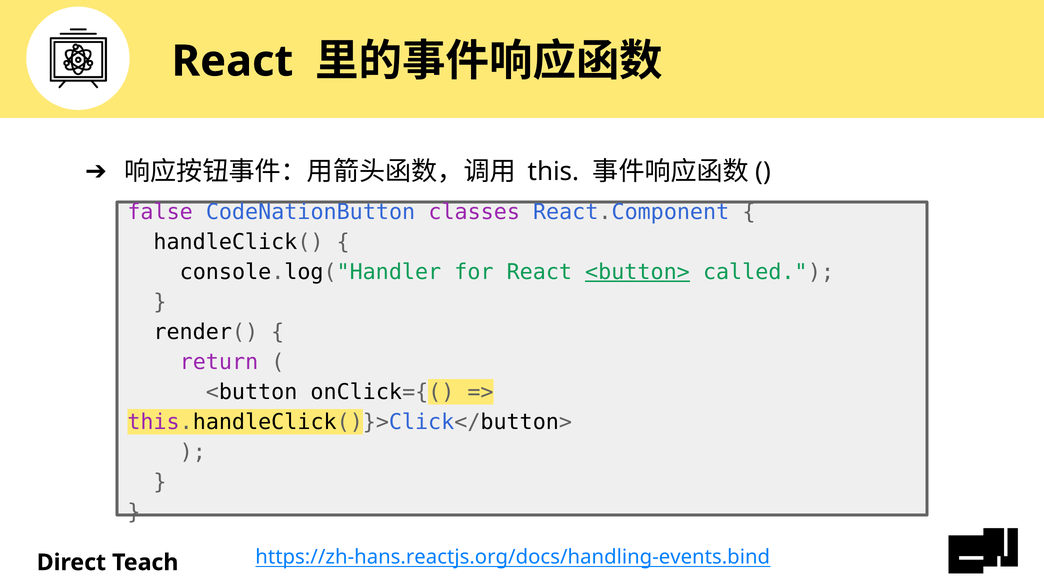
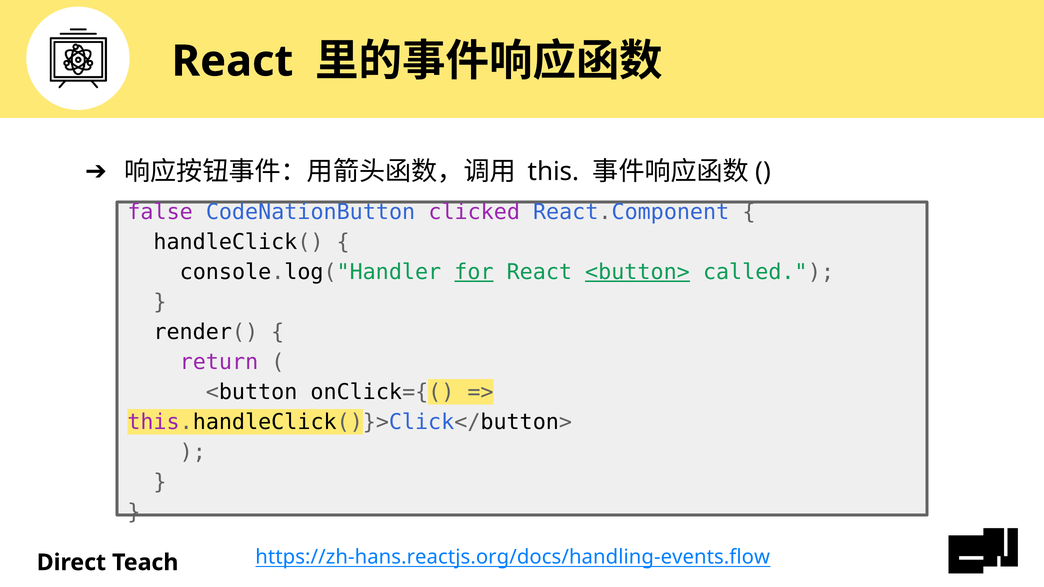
classes: classes -> clicked (474, 212)
for underline: none -> present (474, 272)
https://zh-hans.reactjs.org/docs/handling-events.bind: https://zh-hans.reactjs.org/docs/handling-events.bind -> https://zh-hans.reactjs.org/docs/handling-events.flow (513, 557)
